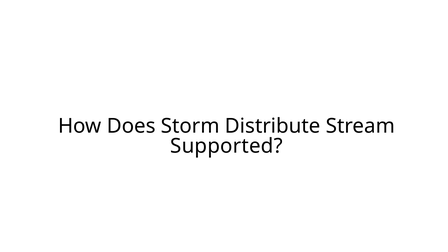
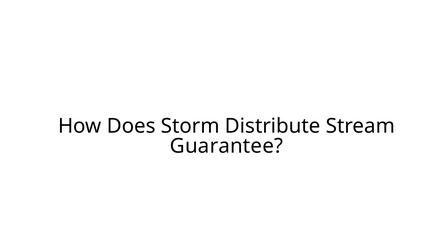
Supported: Supported -> Guarantee (226, 146)
